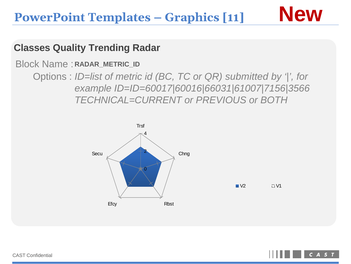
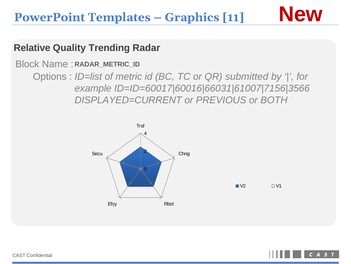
Classes: Classes -> Relative (32, 48)
TECHNICAL=CURRENT: TECHNICAL=CURRENT -> DISPLAYED=CURRENT (128, 100)
